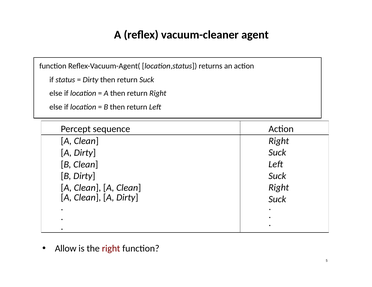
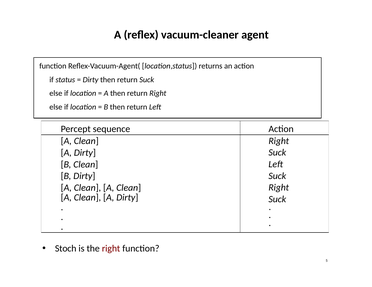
Allow: Allow -> Stoch (66, 249)
